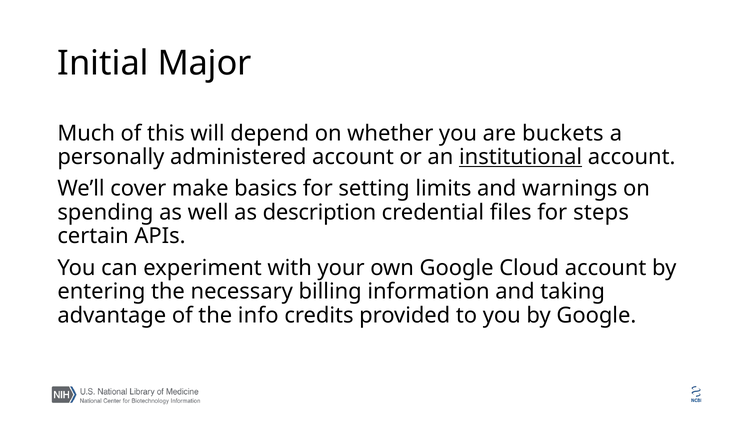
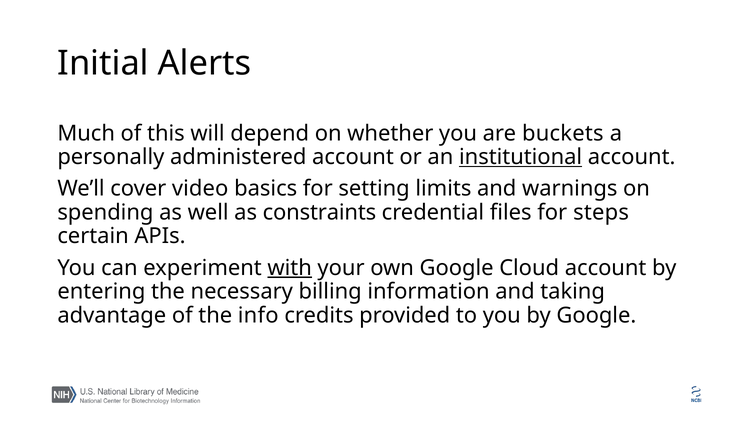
Major: Major -> Alerts (205, 63)
make: make -> video (200, 188)
description: description -> constraints (319, 212)
with underline: none -> present (290, 268)
